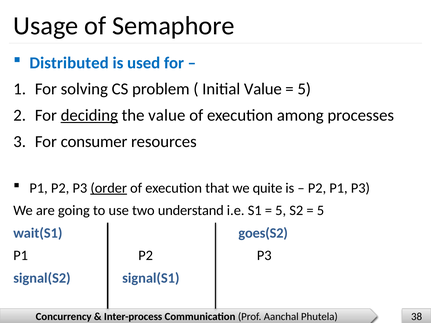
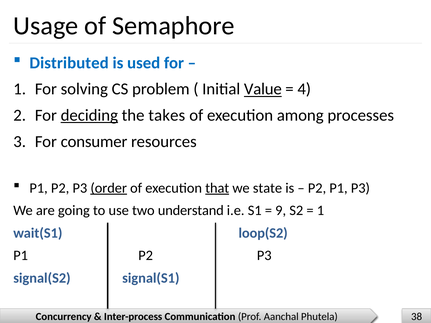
Value underline: none -> present (263, 89)
5: 5 -> 4 (304, 89)
the value: value -> takes (167, 116)
that underline: none -> present (217, 188)
quite: quite -> state (267, 188)
5: 5 -> 9 (281, 211)
5: 5 -> 1 (321, 211)
goes(S2: goes(S2 -> loop(S2 (263, 233)
